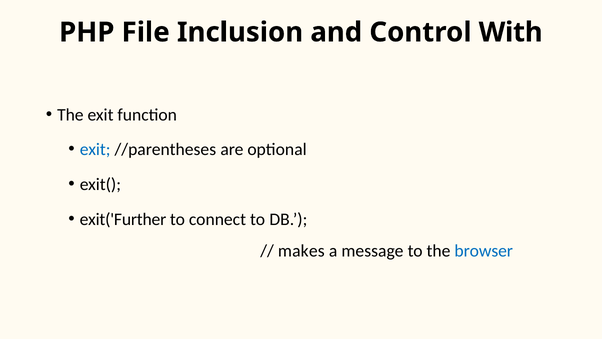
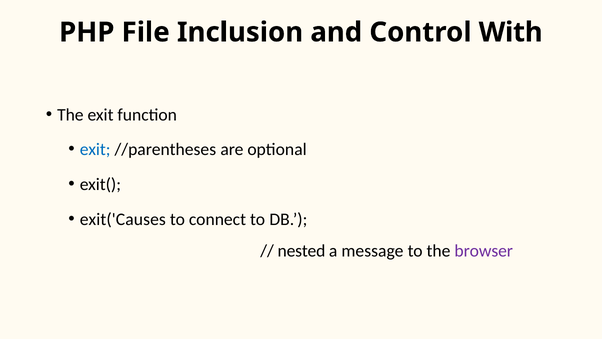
exit('Further: exit('Further -> exit('Causes (123, 219)
makes: makes -> nested (301, 251)
browser colour: blue -> purple (484, 251)
